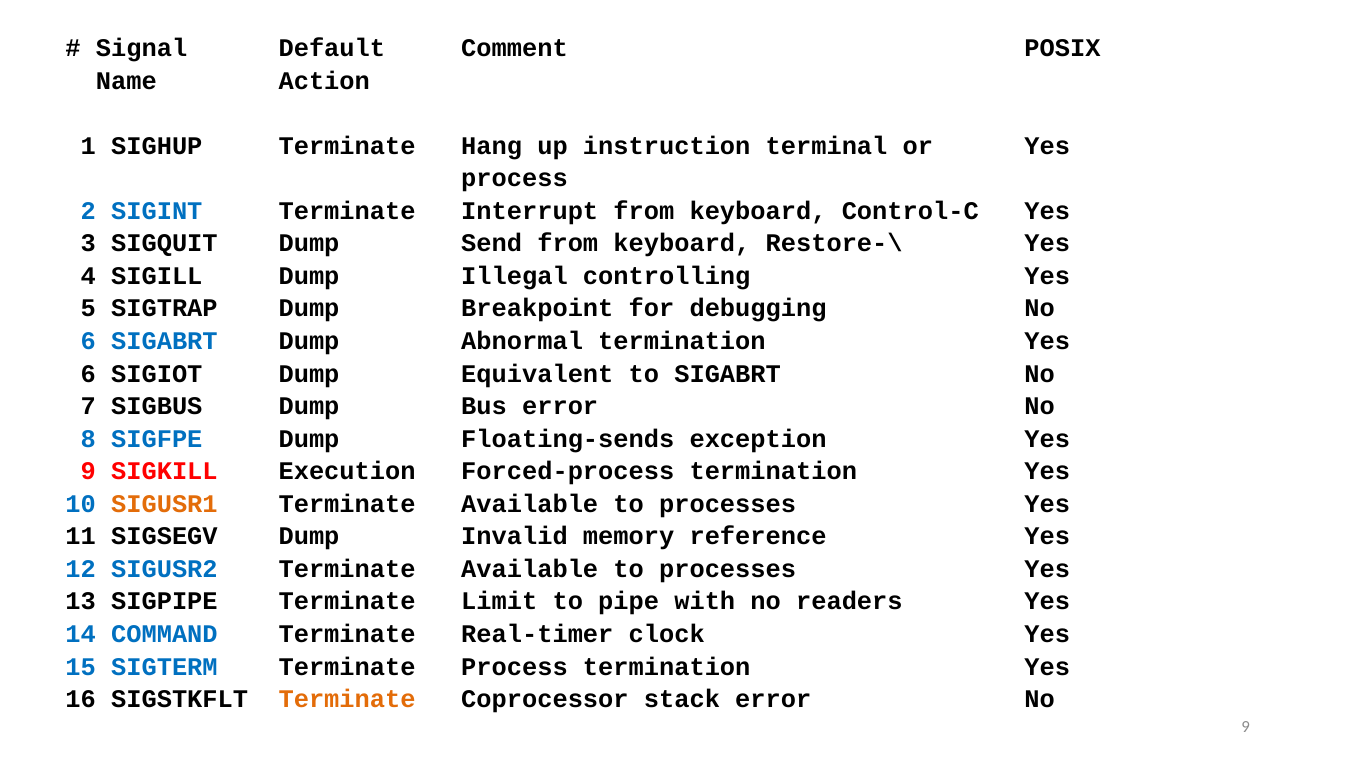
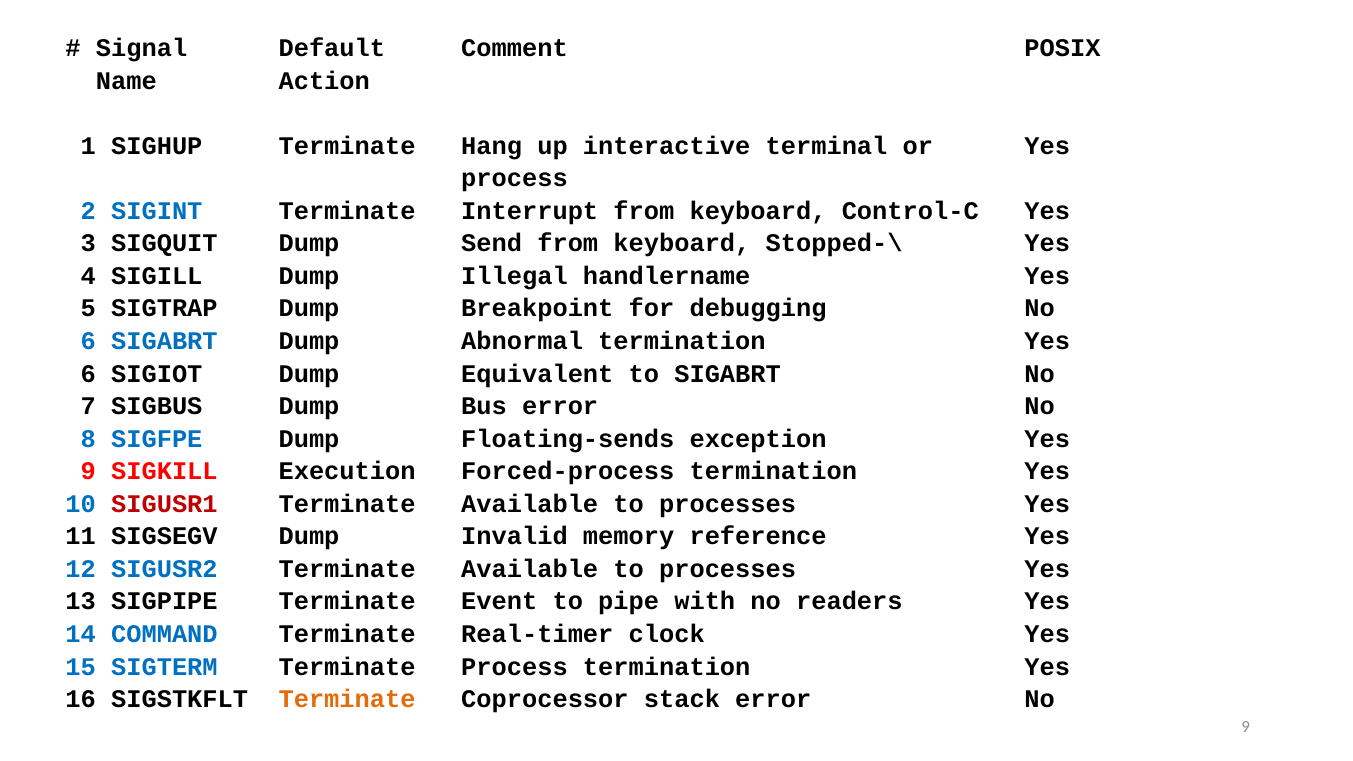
instruction: instruction -> interactive (667, 146)
Restore-\: Restore-\ -> Stopped-\ (834, 243)
controlling: controlling -> handlername (667, 276)
SIGUSR1 colour: orange -> red (164, 504)
Limit: Limit -> Event (499, 602)
